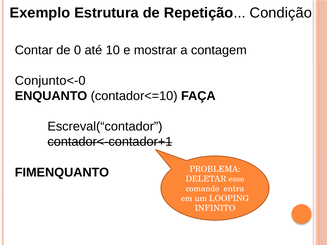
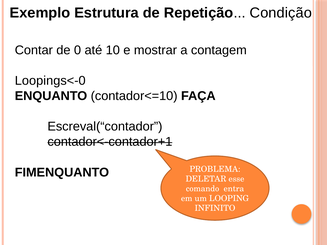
Conjunto<-0: Conjunto<-0 -> Loopings<-0 (50, 81)
